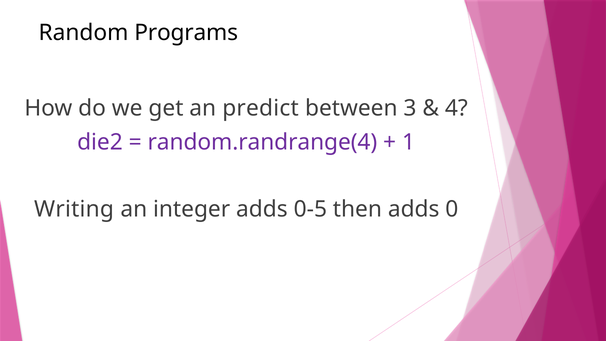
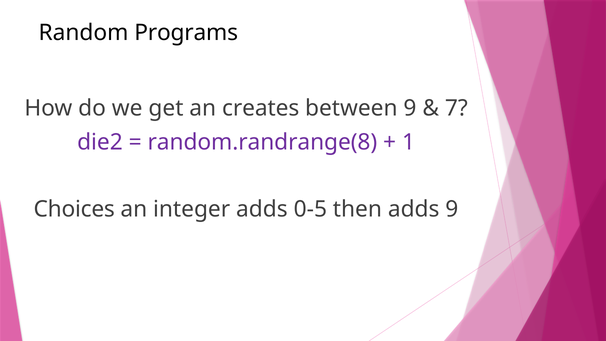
predict: predict -> creates (261, 108)
between 3: 3 -> 9 (410, 108)
4: 4 -> 7 (456, 108)
random.randrange(4: random.randrange(4 -> random.randrange(8 (262, 142)
Writing: Writing -> Choices (74, 209)
adds 0: 0 -> 9 (452, 209)
